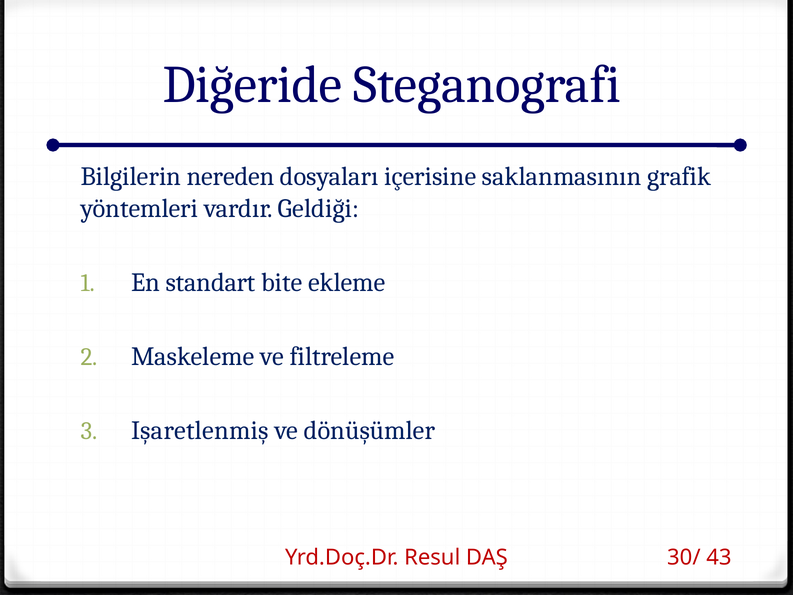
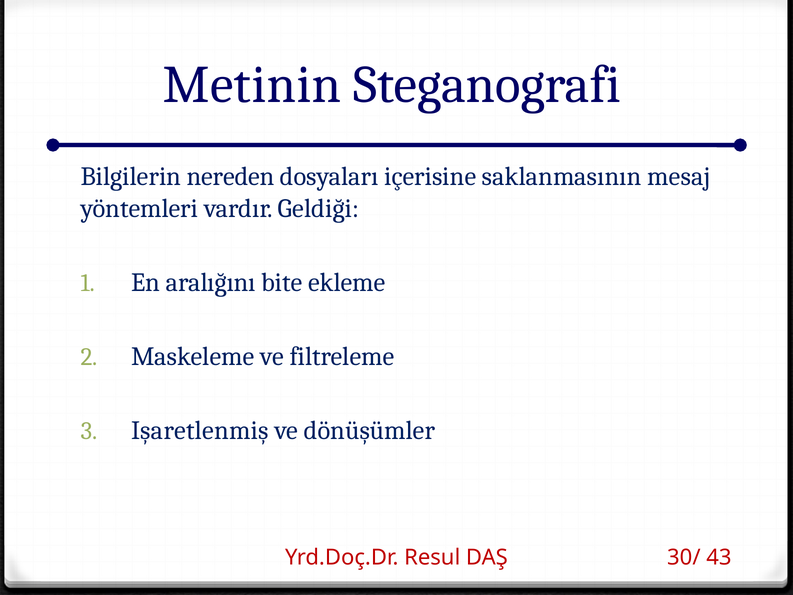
Diğeride: Diğeride -> Metinin (252, 85)
grafik: grafik -> mesaj (679, 177)
standart: standart -> aralığını (211, 282)
